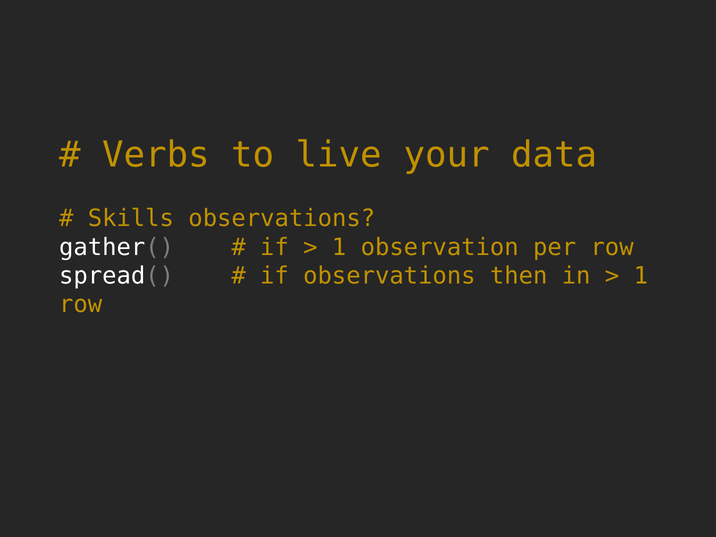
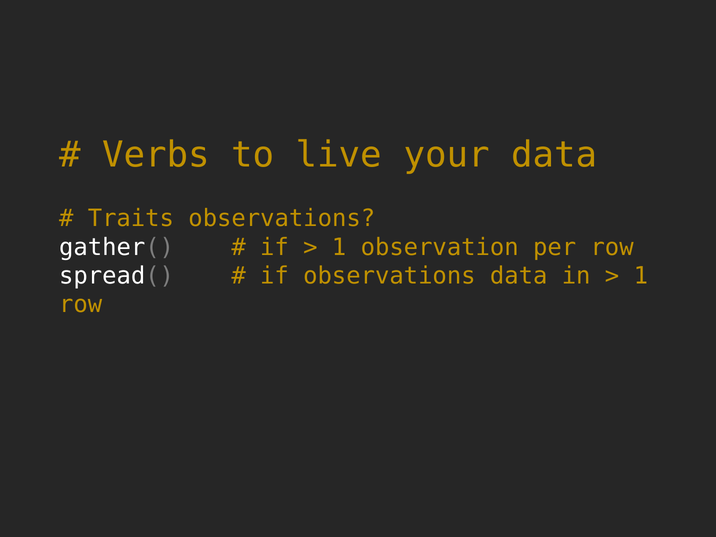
Skills: Skills -> Traits (131, 219)
observations then: then -> data (519, 276)
